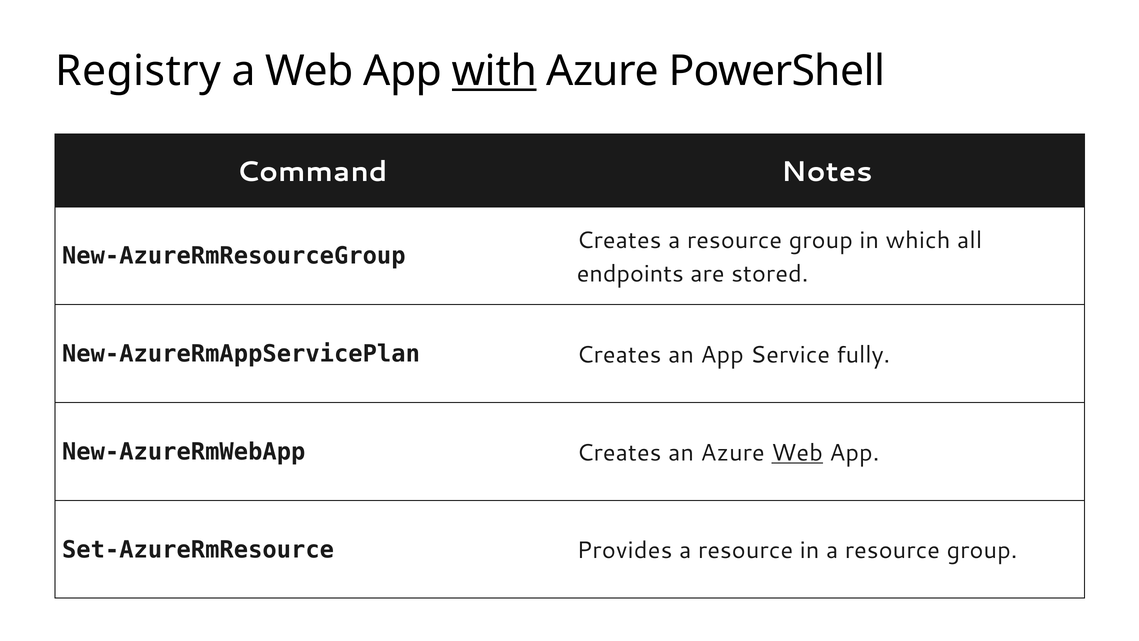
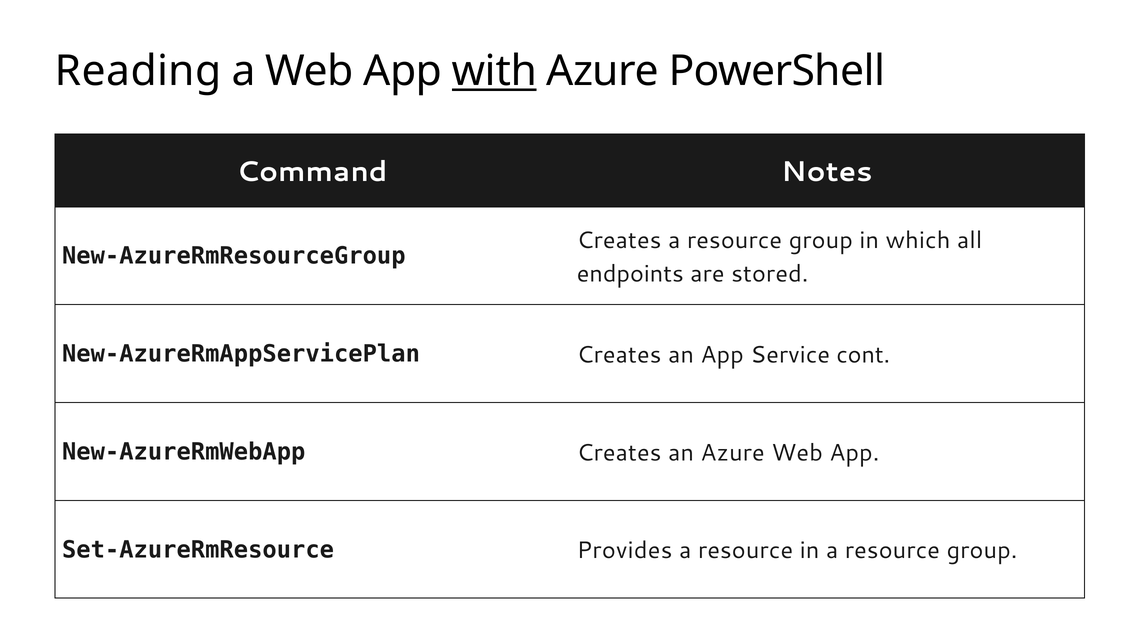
Registry: Registry -> Reading (138, 71)
fully: fully -> cont (863, 355)
Web underline: present -> none (797, 453)
